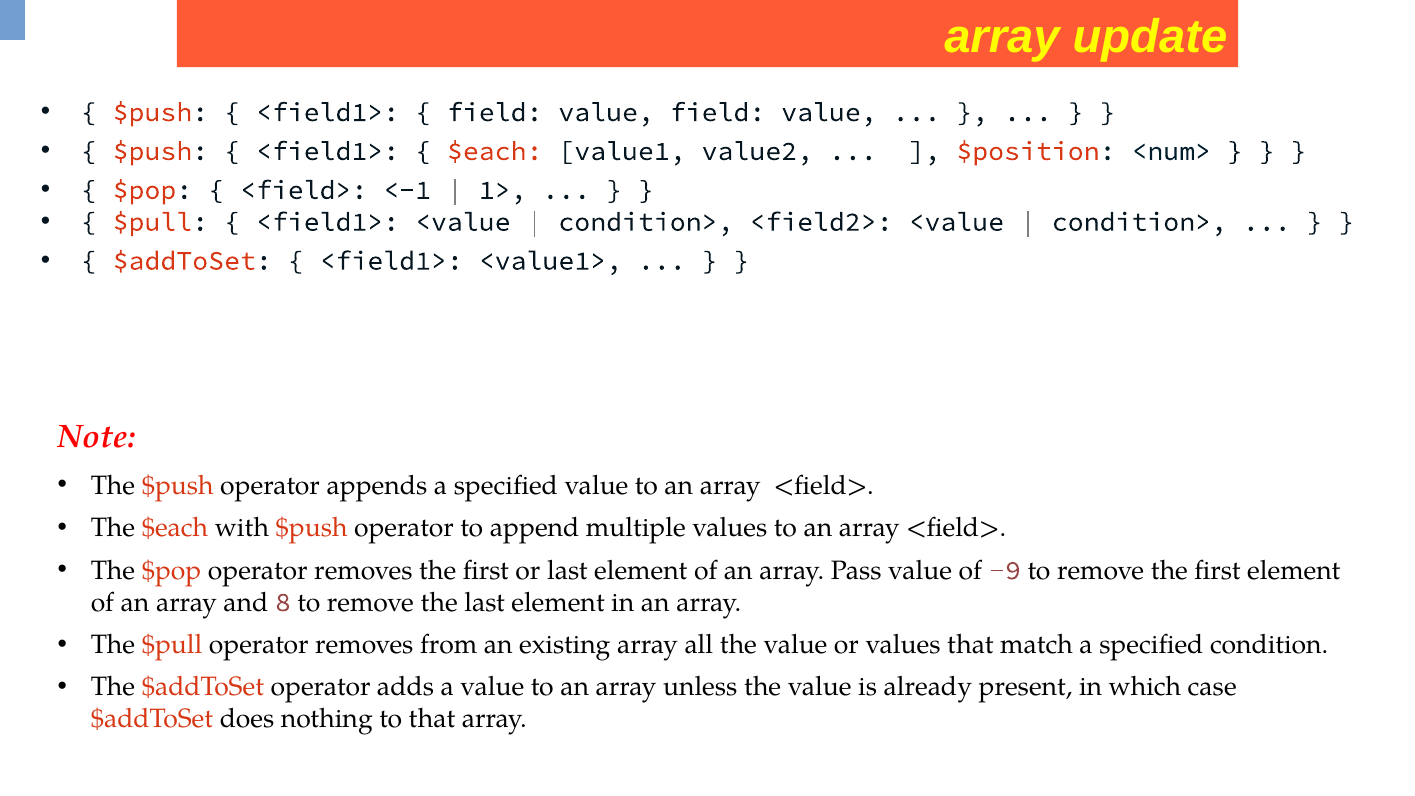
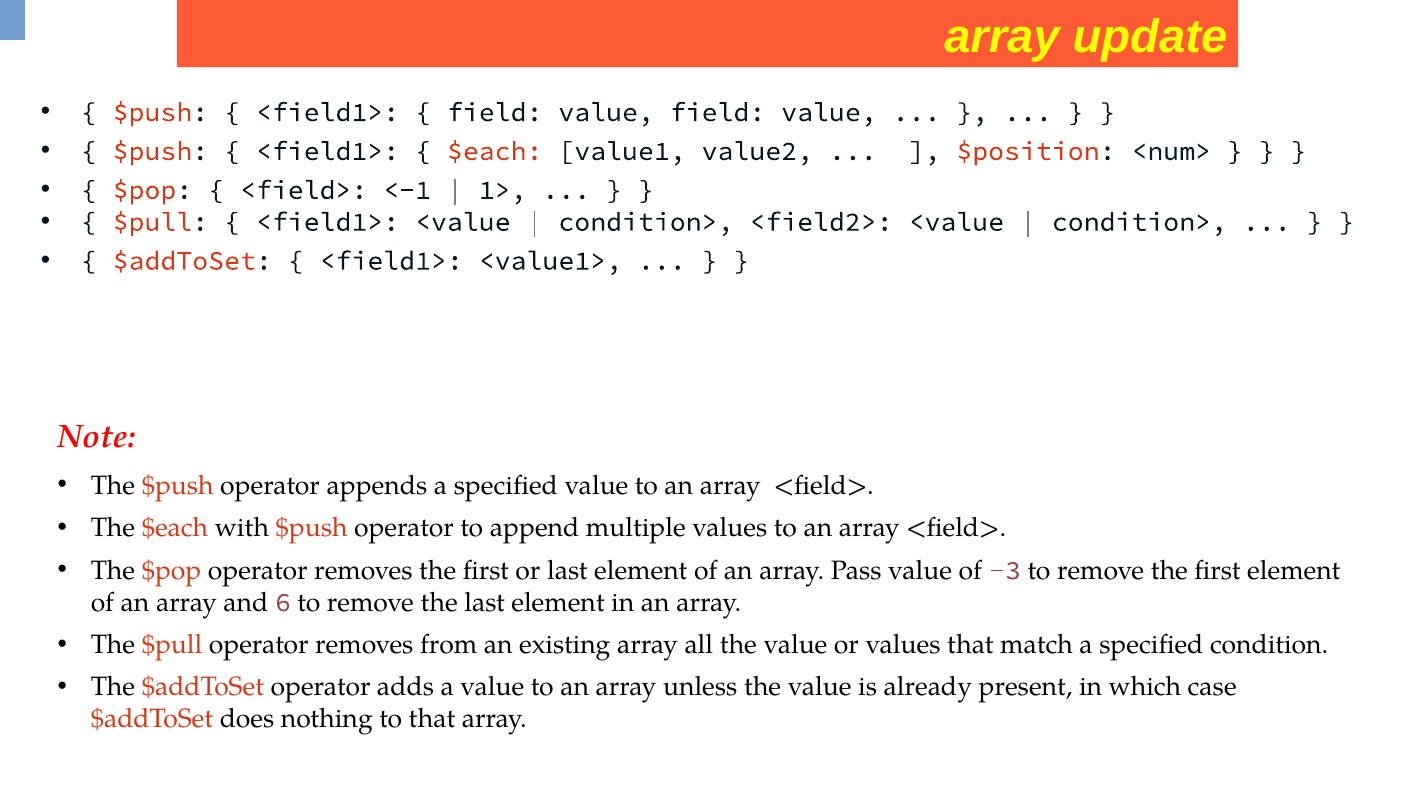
-9: -9 -> -3 (1005, 570)
8: 8 -> 6 (283, 602)
